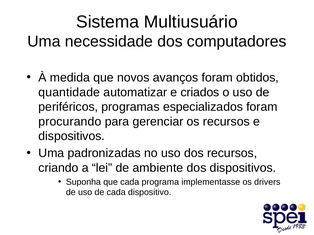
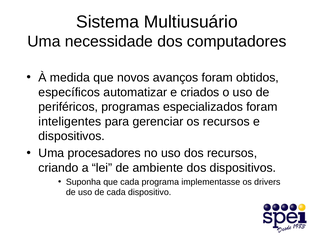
quantidade: quantidade -> específicos (69, 92)
procurando: procurando -> inteligentes (70, 122)
padronizadas: padronizadas -> procesadores (104, 154)
